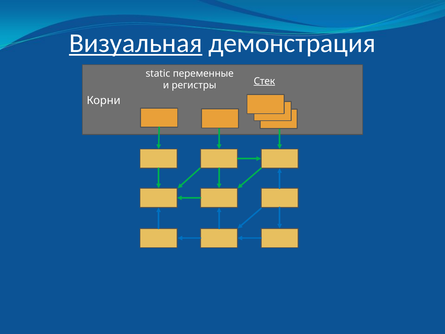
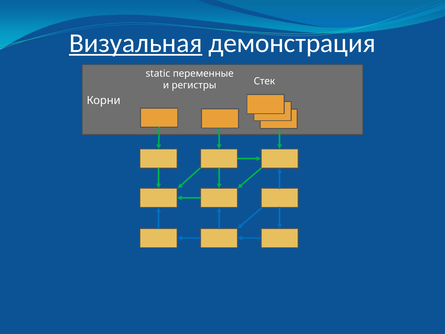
Стек underline: present -> none (264, 81)
